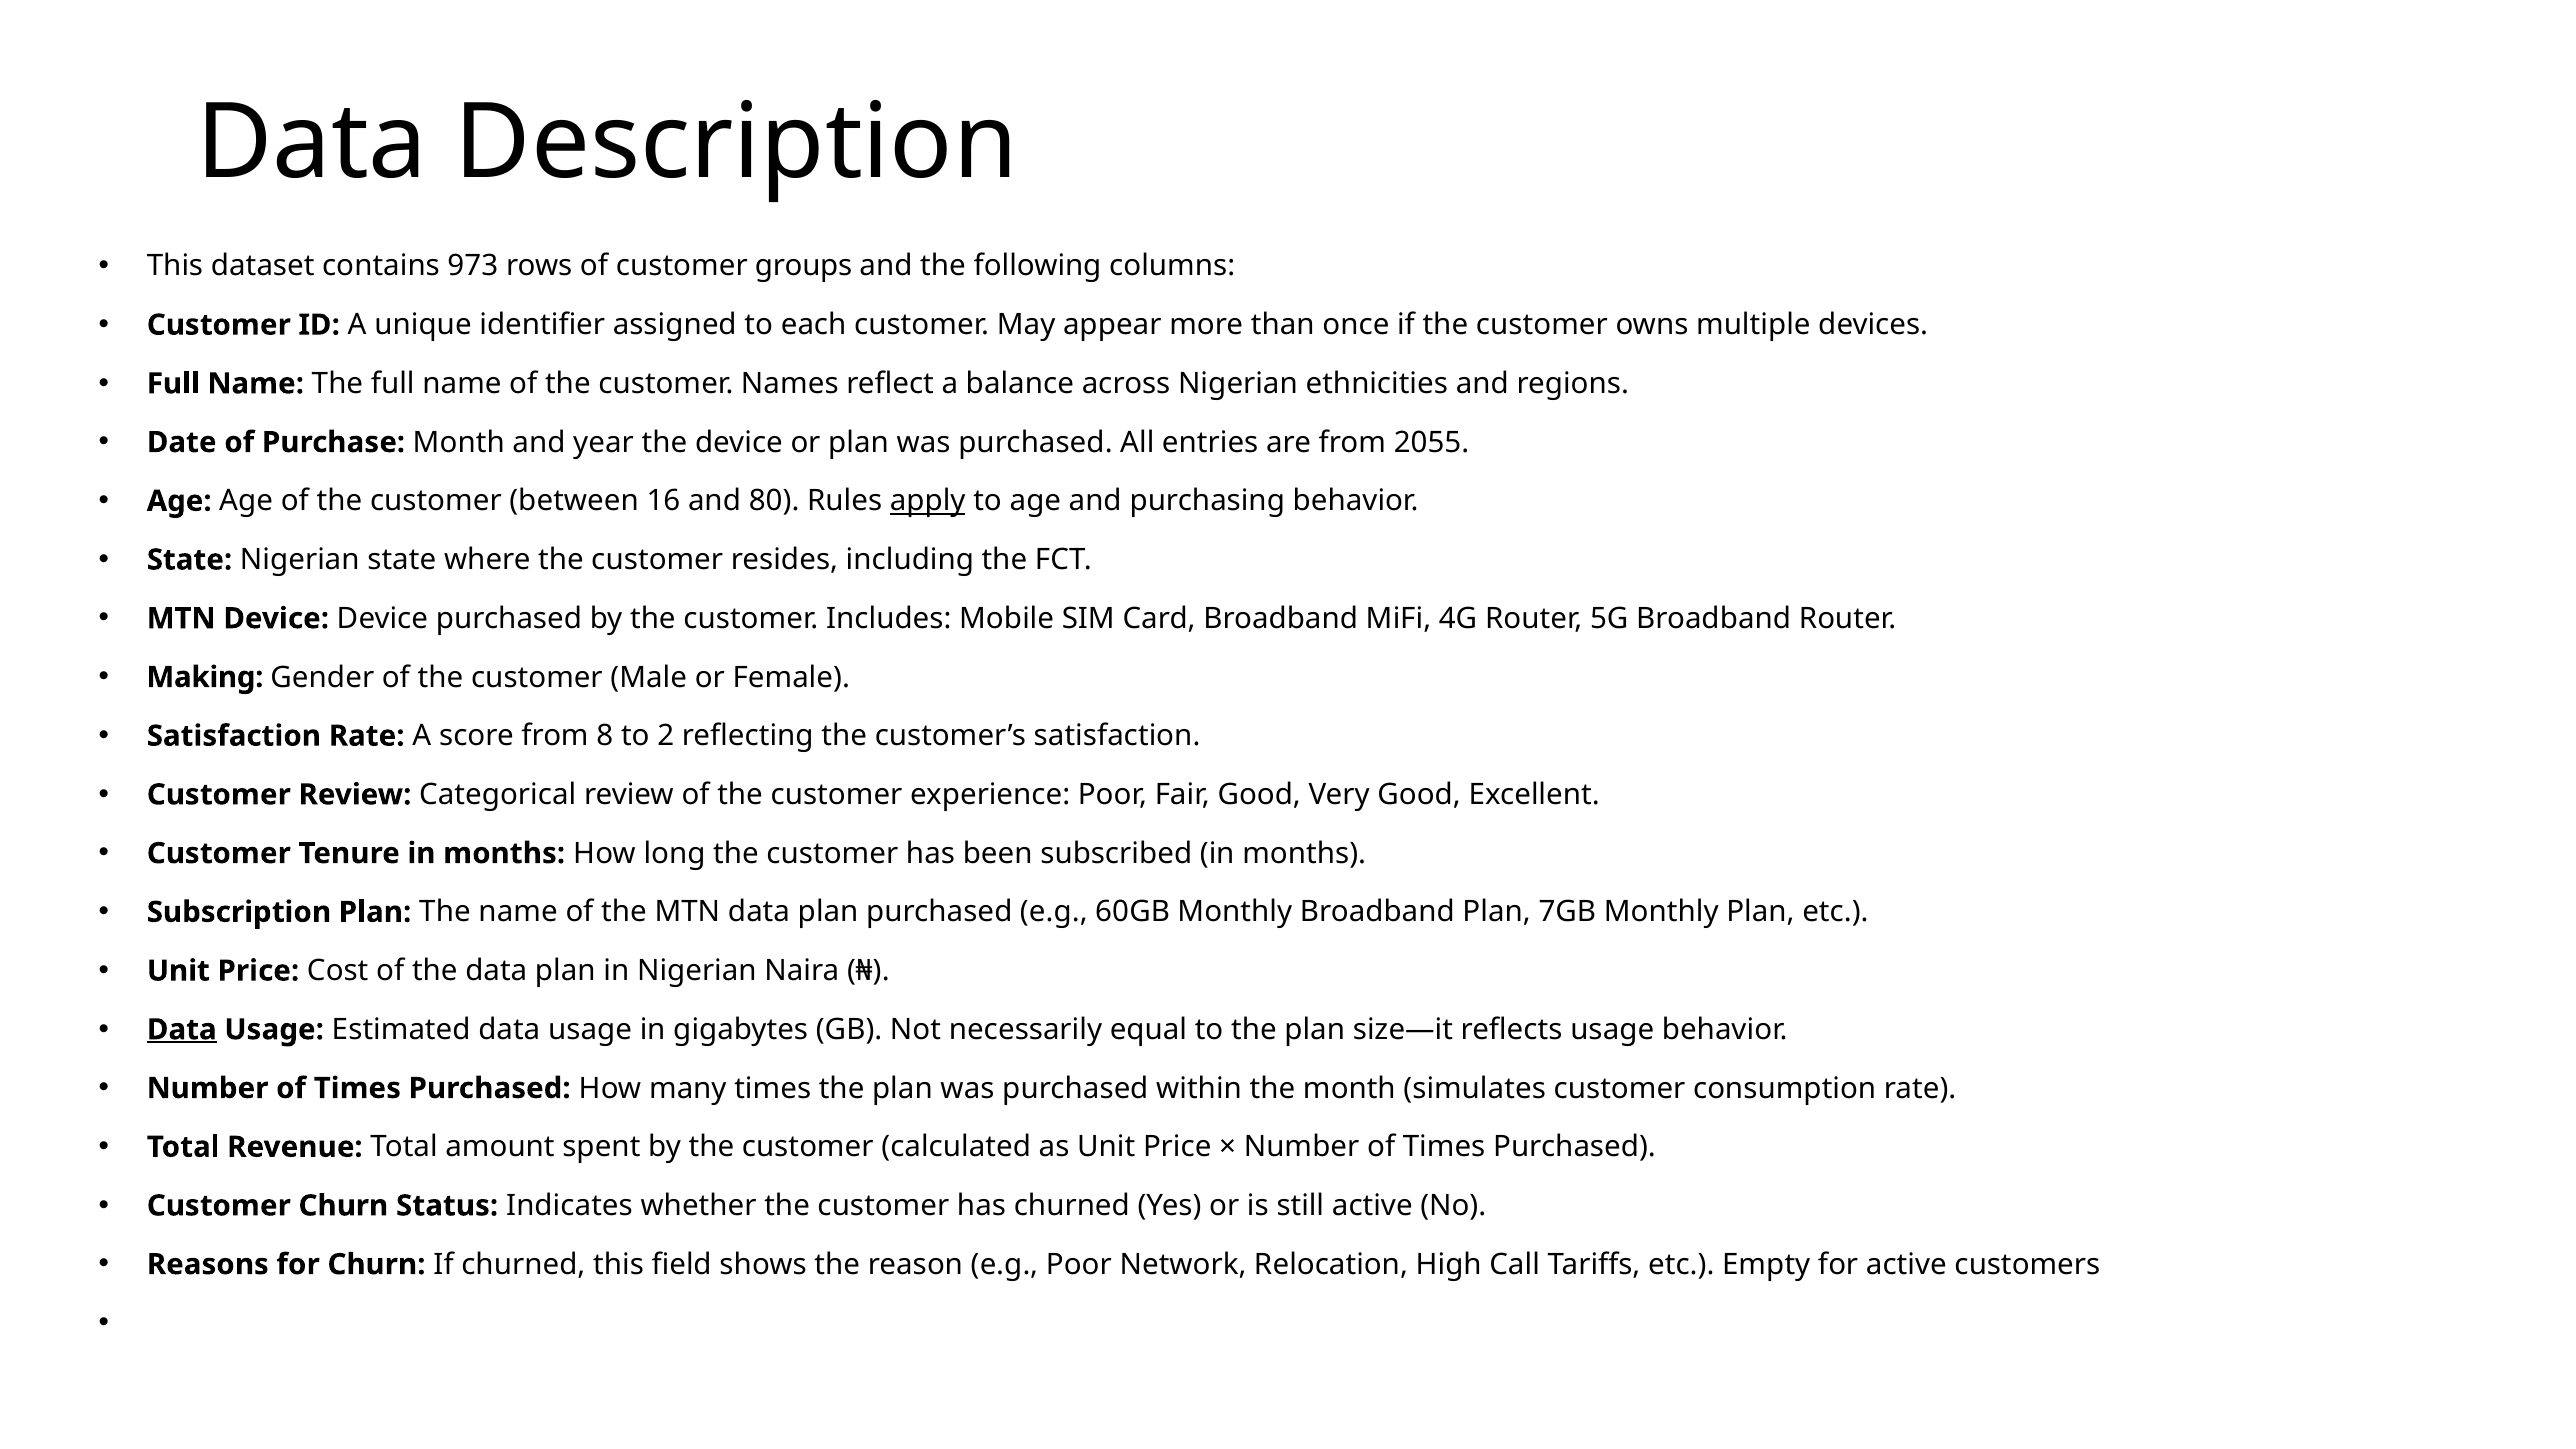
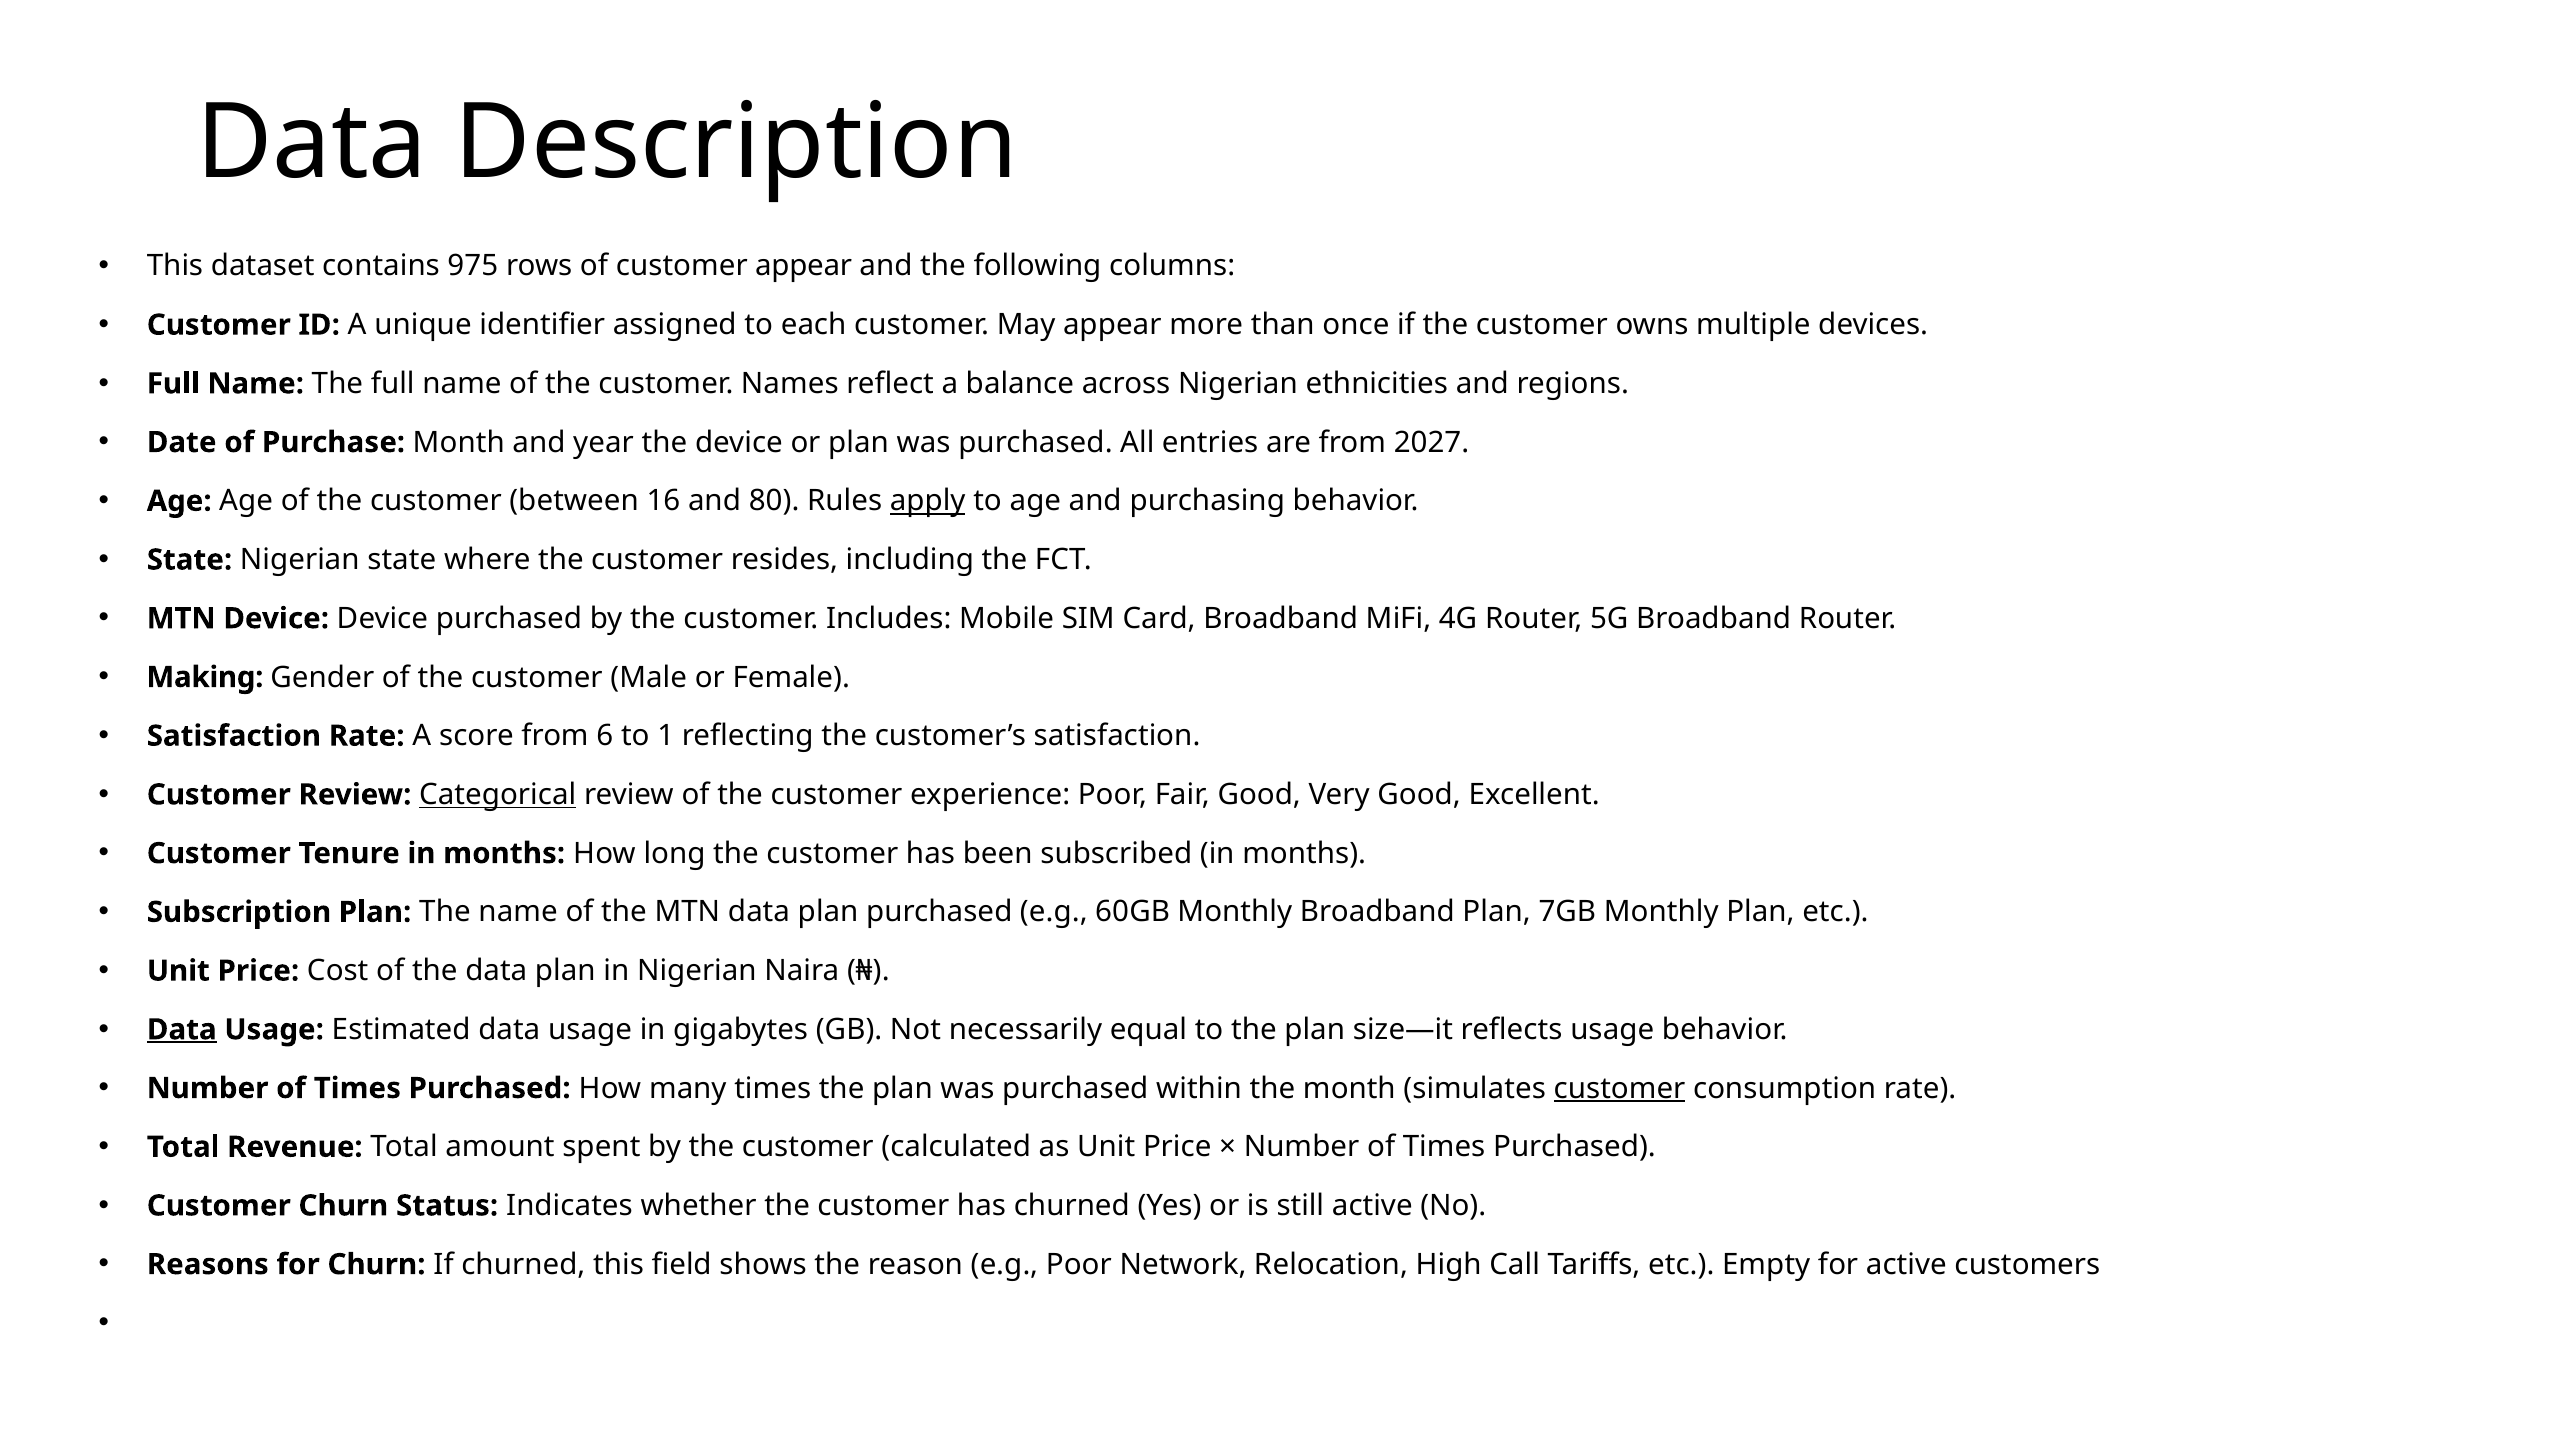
973: 973 -> 975 (473, 266)
customer groups: groups -> appear (804, 266)
2055: 2055 -> 2027 (1432, 442)
8: 8 -> 6 (605, 736)
2: 2 -> 1 (666, 736)
Categorical underline: none -> present (498, 795)
customer underline: none -> present (1620, 1088)
